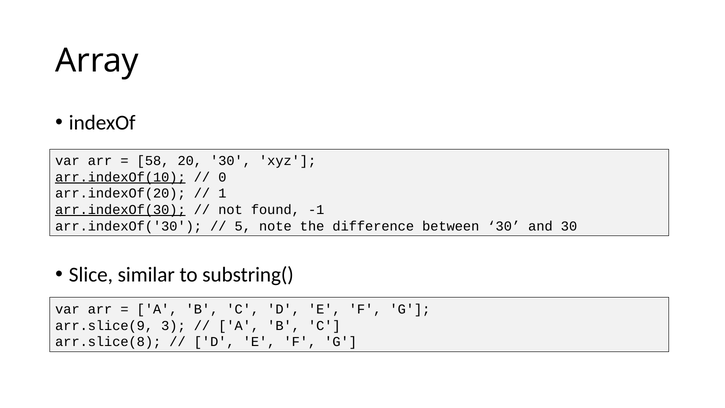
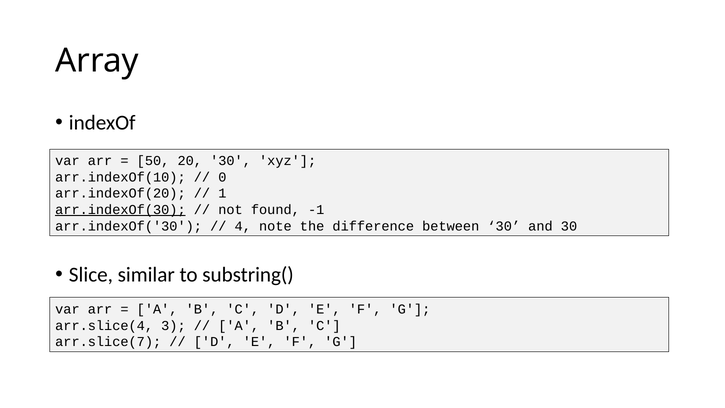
58: 58 -> 50 (153, 161)
arr.indexOf(10 underline: present -> none (120, 177)
5: 5 -> 4 (243, 226)
arr.slice(9: arr.slice(9 -> arr.slice(4 (104, 325)
arr.slice(8: arr.slice(8 -> arr.slice(7 (108, 342)
